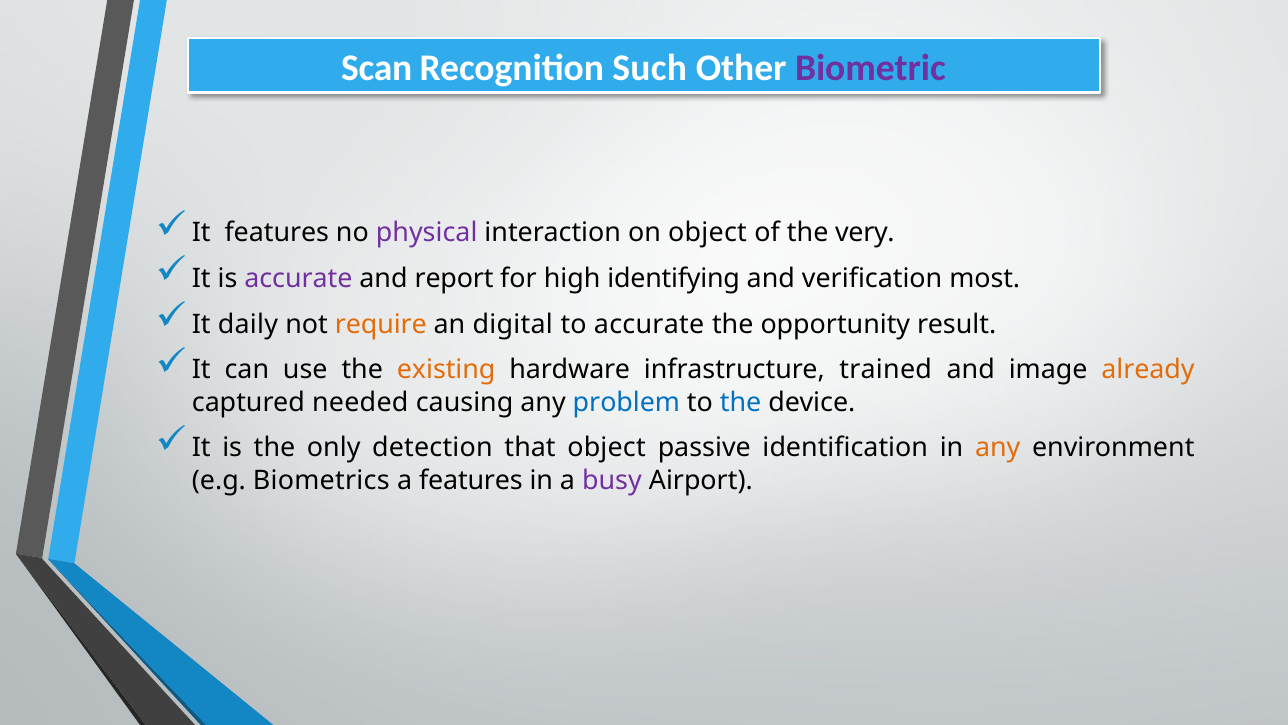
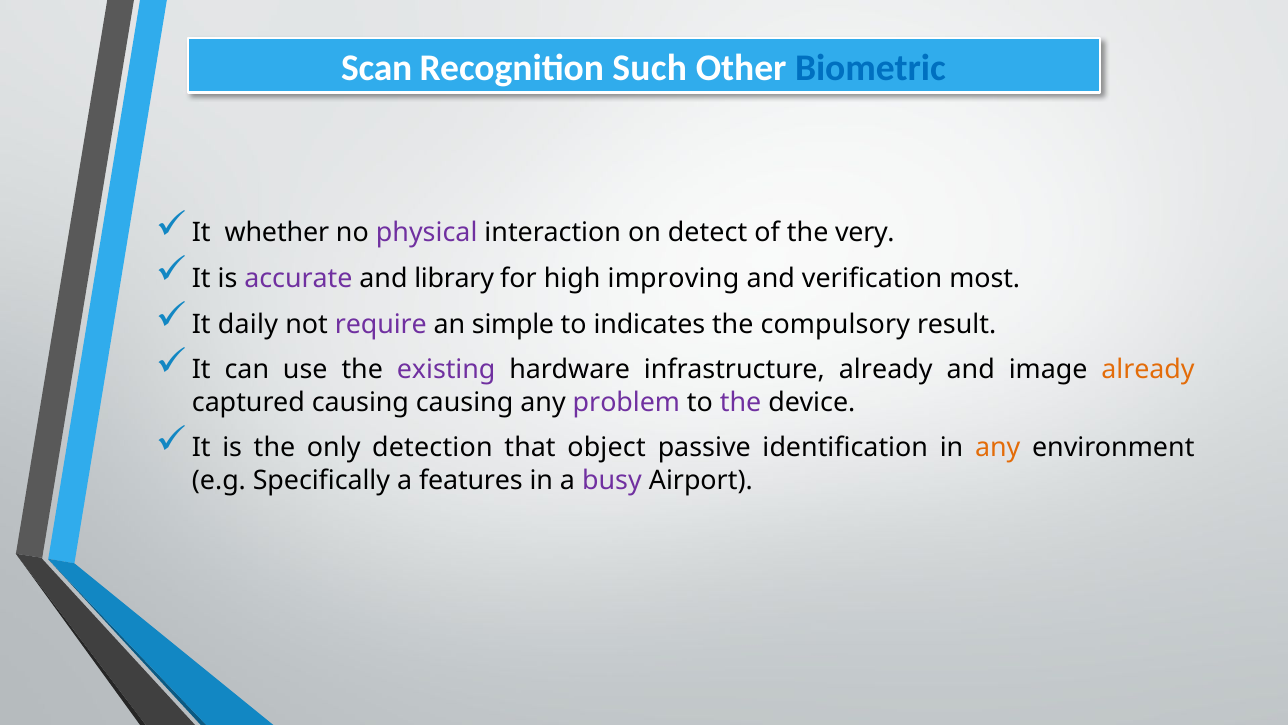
Biometric colour: purple -> blue (870, 68)
It features: features -> whether (277, 233)
on object: object -> detect (708, 233)
report: report -> library (454, 278)
identifying: identifying -> improving (673, 278)
require colour: orange -> purple (381, 324)
digital: digital -> simple (513, 324)
to accurate: accurate -> indicates (649, 324)
opportunity: opportunity -> compulsory (835, 324)
existing colour: orange -> purple (446, 370)
infrastructure trained: trained -> already (886, 370)
captured needed: needed -> causing (360, 402)
problem colour: blue -> purple (626, 402)
the colour: blue -> purple (741, 402)
Biometrics: Biometrics -> Specifically (321, 480)
